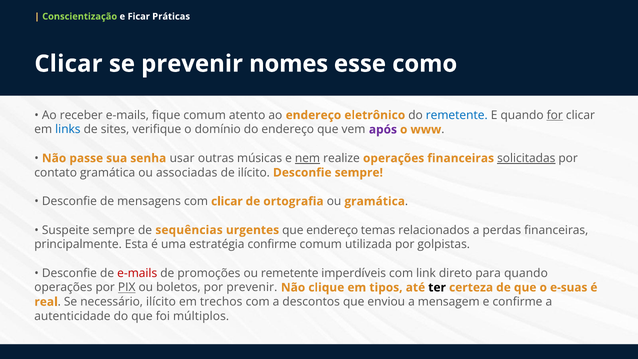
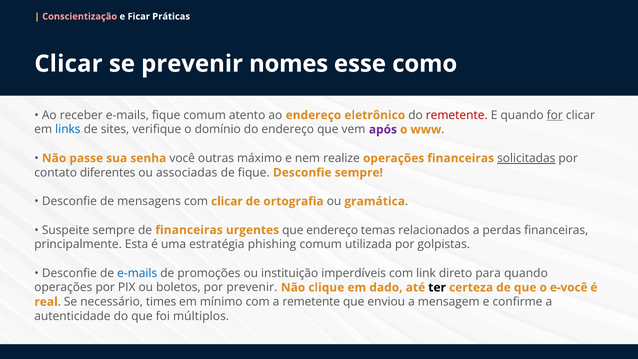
Conscientização colour: light green -> pink (80, 16)
remetente colour: blue -> red (457, 115)
usar: usar -> você (182, 158)
músicas: músicas -> máximo (260, 158)
nem underline: present -> none (307, 158)
contato gramática: gramática -> diferentes (108, 173)
de ilícito: ilícito -> fique (254, 173)
de sequências: sequências -> financeiras (189, 230)
estratégia confirme: confirme -> phishing (272, 244)
e-mails colour: red -> blue (137, 273)
ou remetente: remetente -> instituição (290, 273)
PIX underline: present -> none (127, 287)
tipos: tipos -> dado (386, 287)
e-suas: e-suas -> e-você (569, 287)
necessário ilícito: ilícito -> times (161, 302)
trechos: trechos -> mínimo (221, 302)
a descontos: descontos -> remetente (311, 302)
